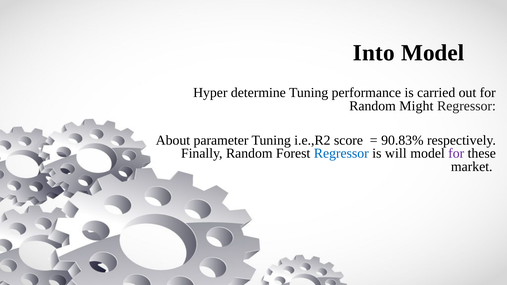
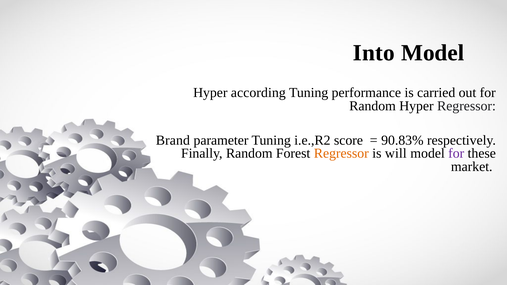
determine: determine -> according (258, 93)
Random Might: Might -> Hyper (416, 106)
About: About -> Brand (173, 140)
Regressor colour: blue -> orange (341, 153)
